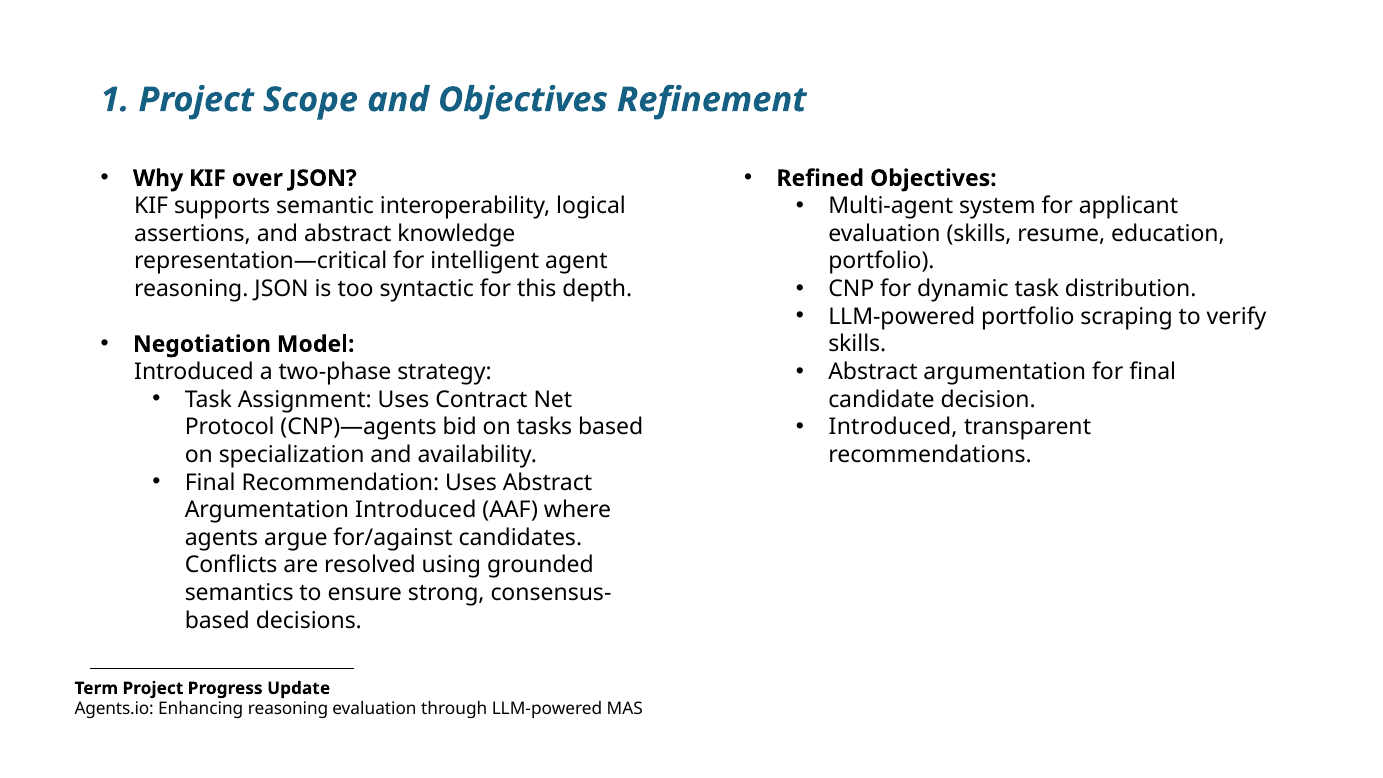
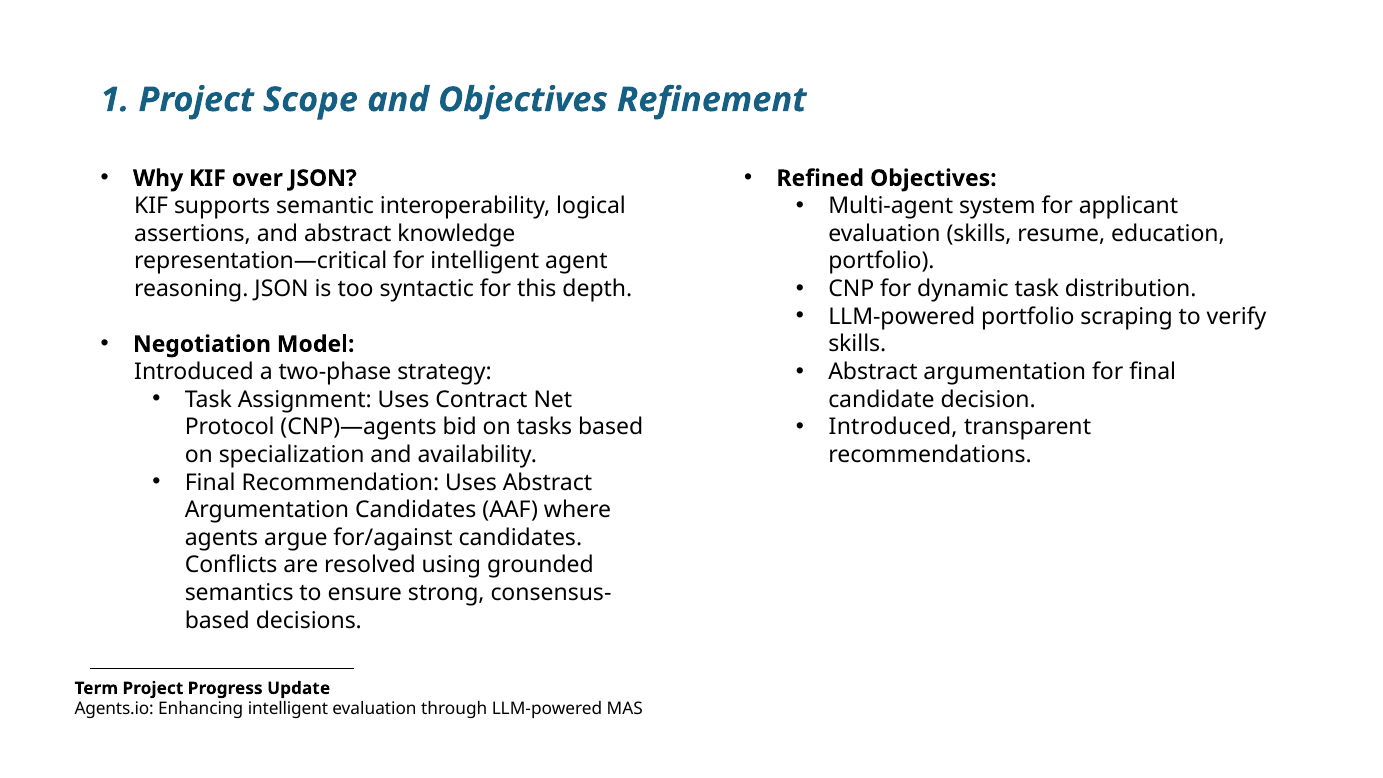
Argumentation Introduced: Introduced -> Candidates (416, 510)
Enhancing reasoning: reasoning -> intelligent (288, 709)
